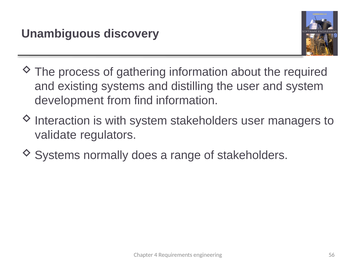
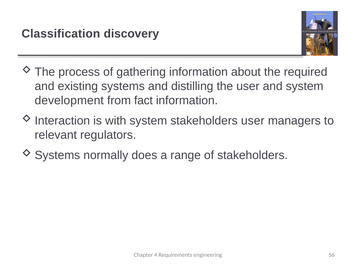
Unambiguous: Unambiguous -> Classification (61, 34)
find: find -> fact (143, 100)
validate: validate -> relevant (56, 135)
